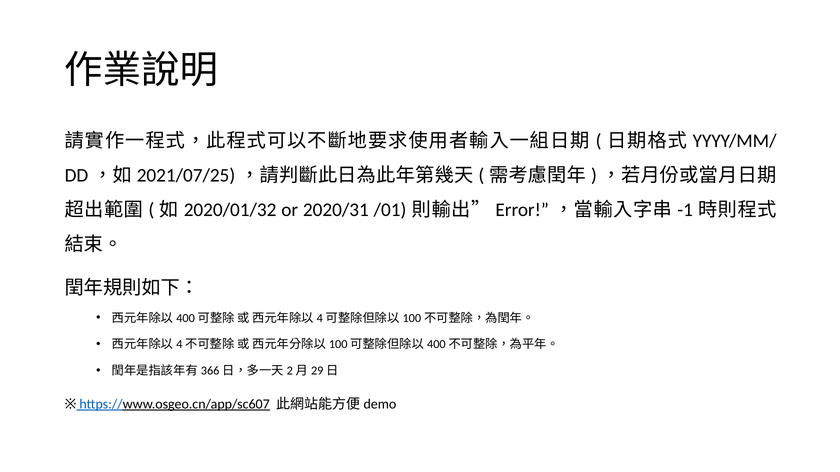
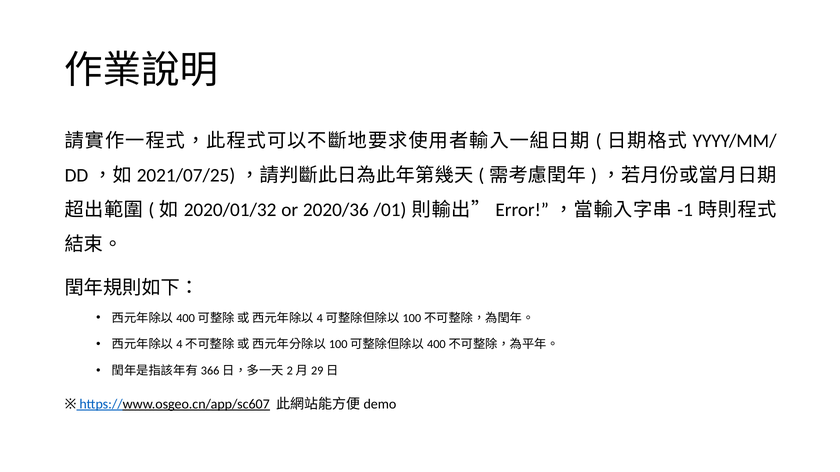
2020/31: 2020/31 -> 2020/36 (336, 210)
